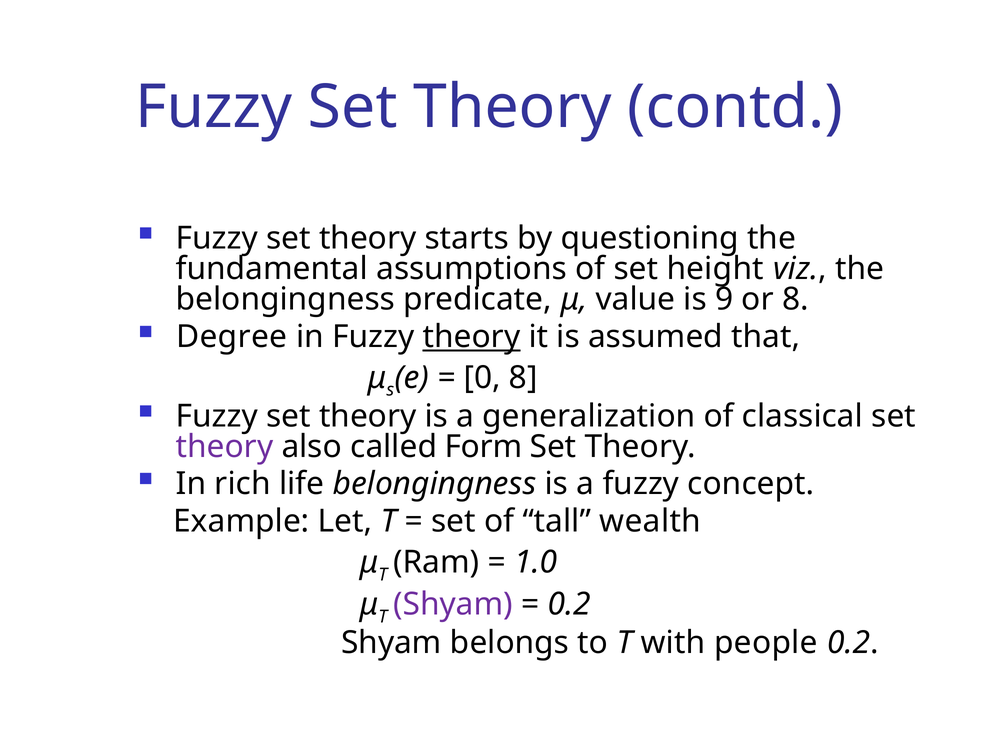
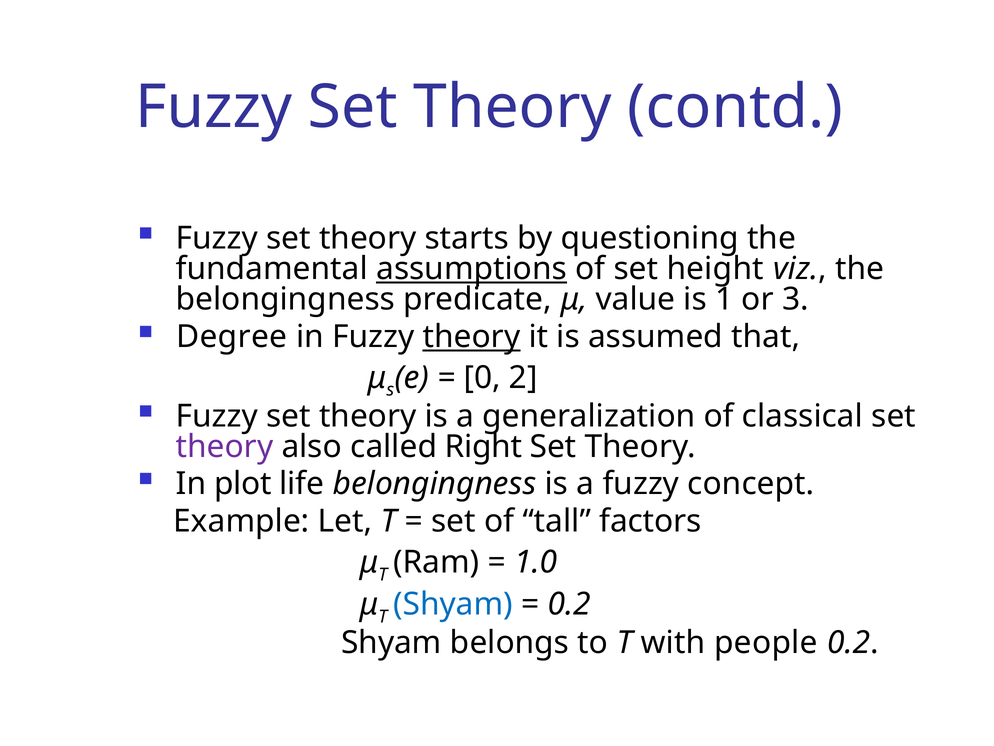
assumptions underline: none -> present (472, 269)
9: 9 -> 1 (724, 299)
or 8: 8 -> 3 (795, 299)
0 8: 8 -> 2 (523, 377)
Form: Form -> Right (484, 446)
rich: rich -> plot (243, 484)
wealth: wealth -> factors (650, 521)
Shyam colour: purple -> blue (453, 604)
